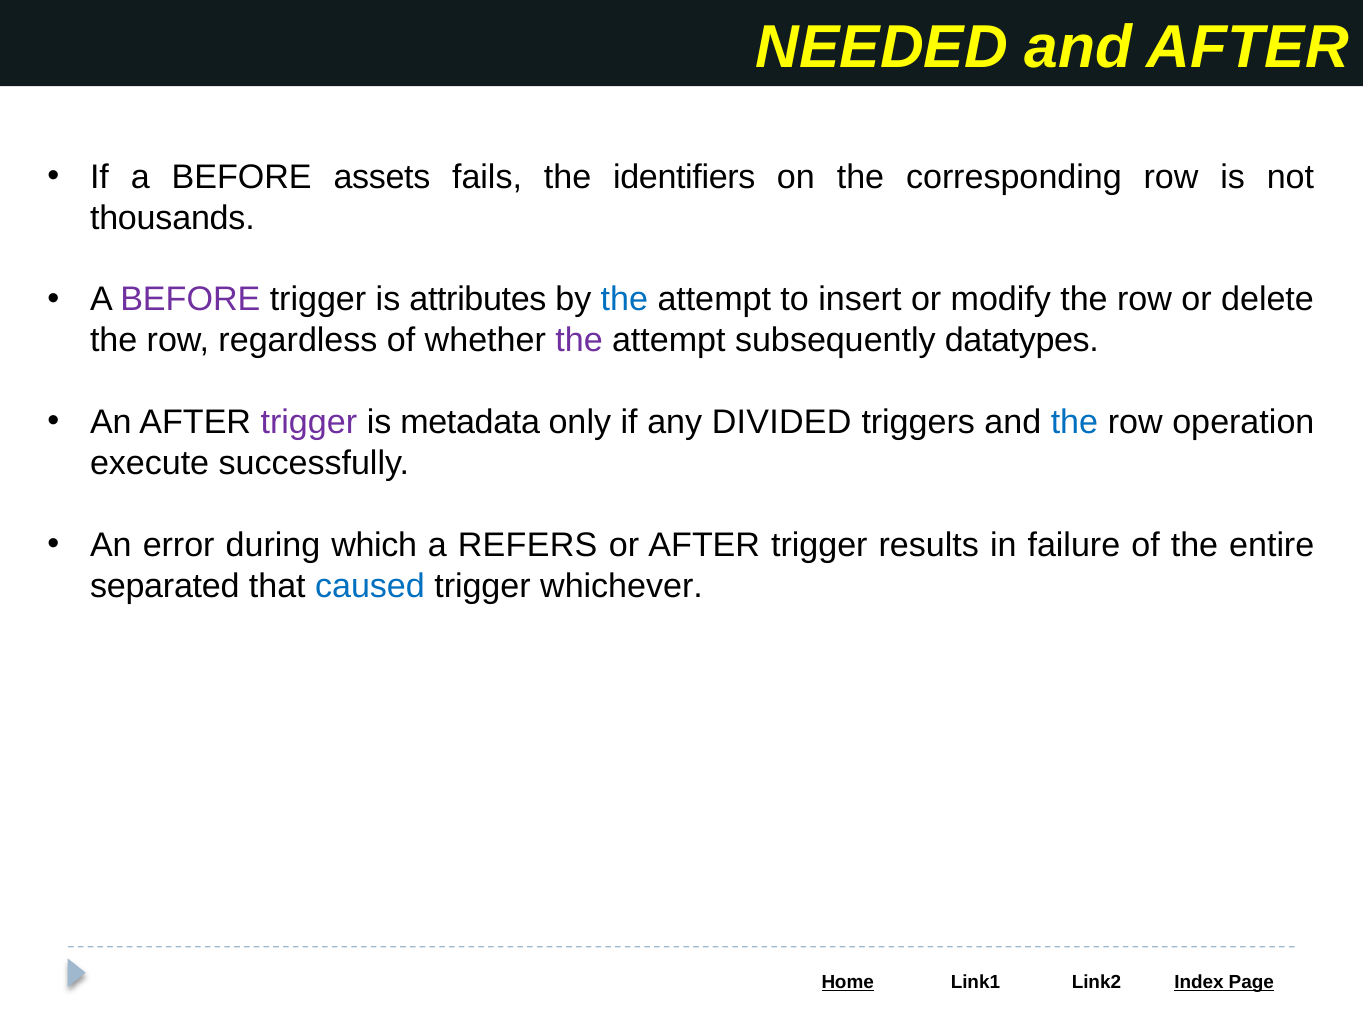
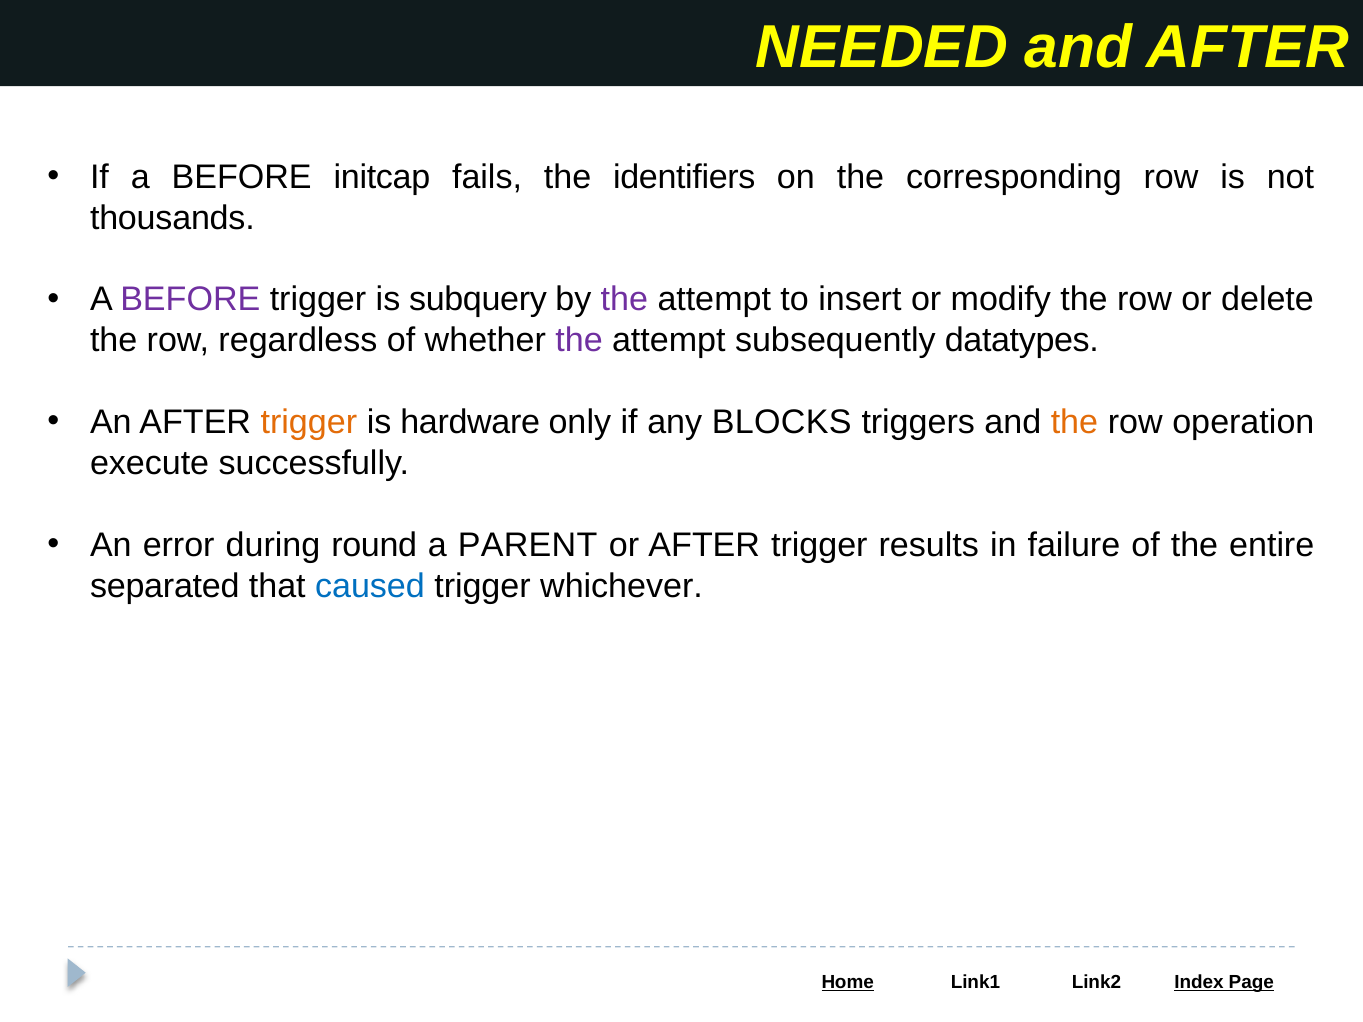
assets: assets -> initcap (382, 177)
attributes: attributes -> subquery (478, 300)
the colour: blue -> purple (624, 300)
trigger colour: purple -> orange (309, 422)
metadata: metadata -> hardware (470, 422)
DIVIDED: DIVIDED -> BLOCKS (782, 422)
the colour: blue -> orange (1074, 422)
which: which -> round (374, 545)
REFERS: REFERS -> PARENT (528, 545)
